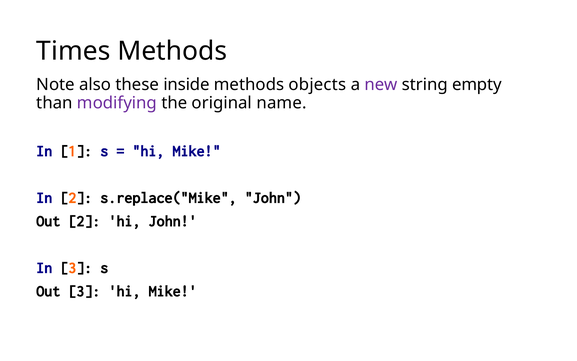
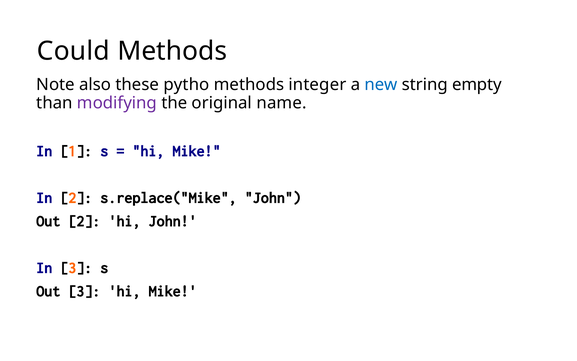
Times: Times -> Could (73, 51)
inside: inside -> pytho (186, 84)
objects: objects -> integer (317, 84)
new colour: purple -> blue (381, 84)
